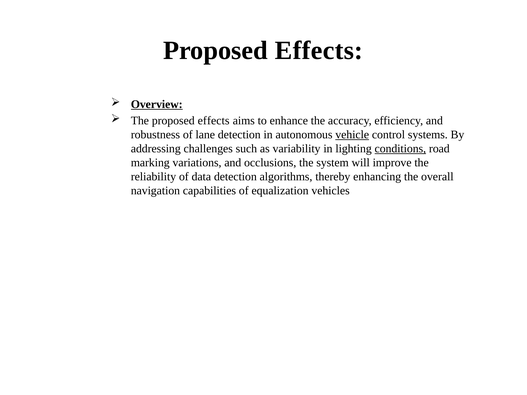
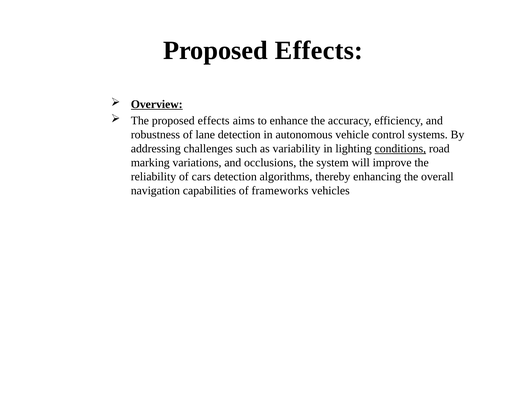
vehicle underline: present -> none (352, 135)
data: data -> cars (201, 177)
equalization: equalization -> frameworks (280, 191)
